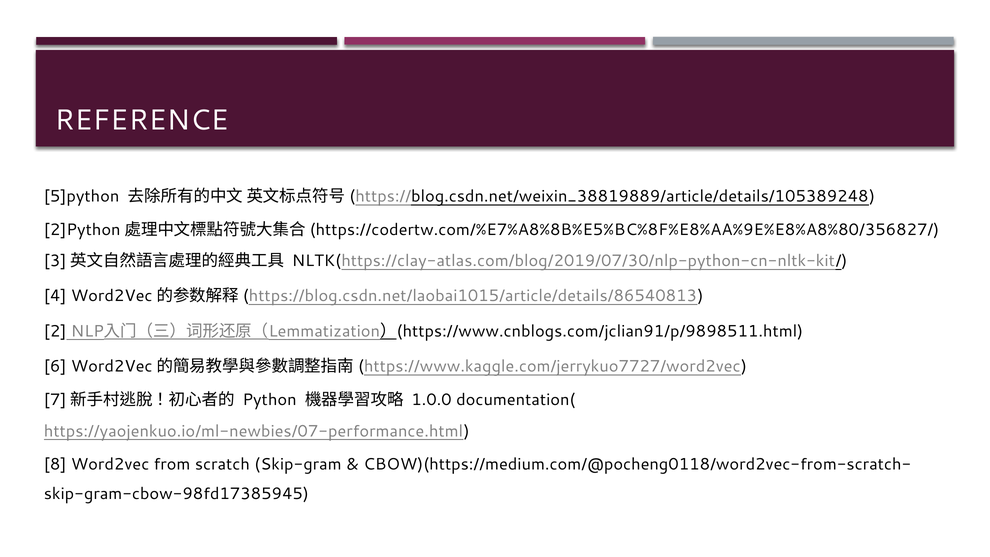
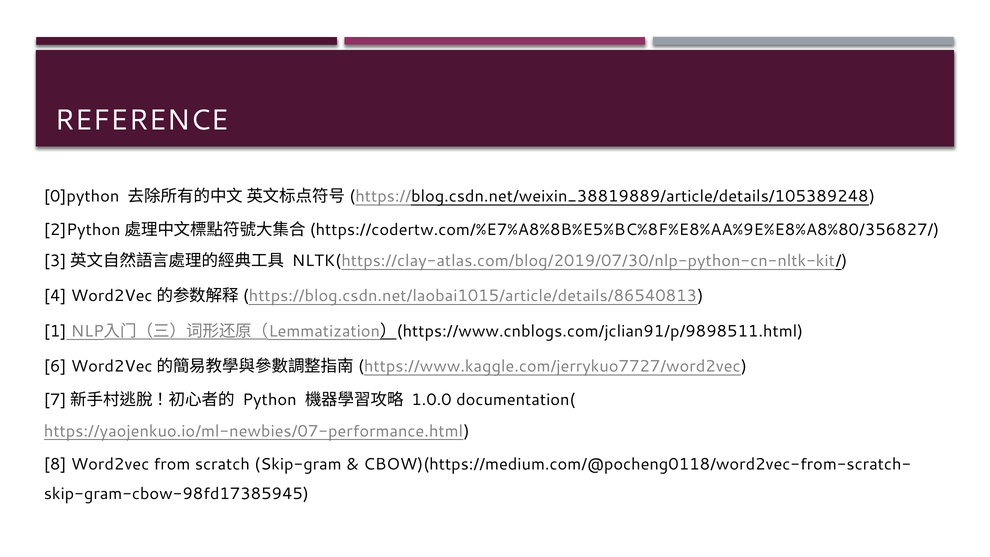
5]python: 5]python -> 0]python (82, 196)
2: 2 -> 1 (55, 331)
